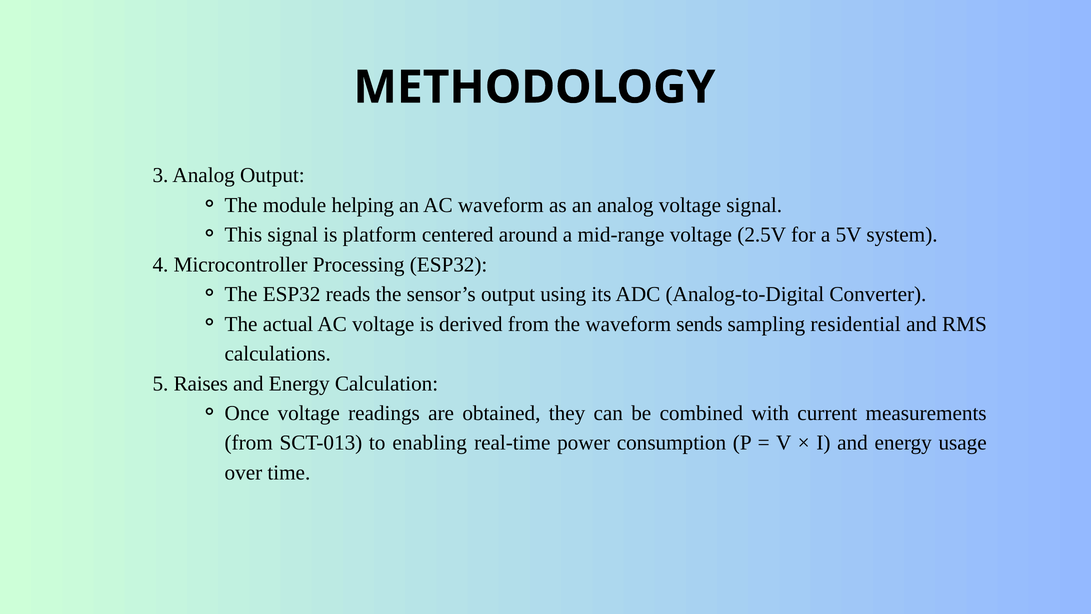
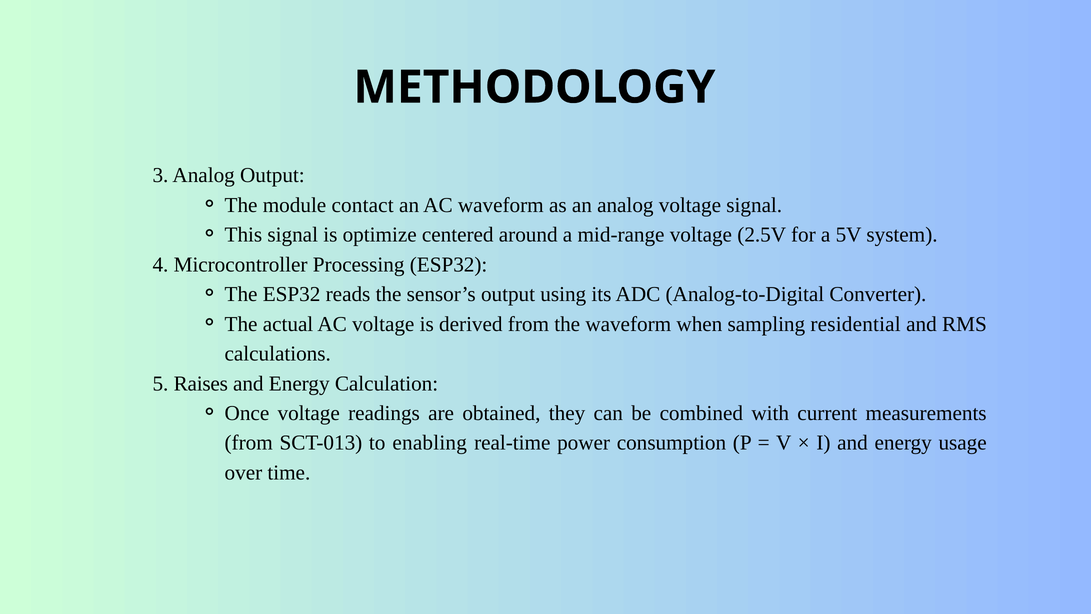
helping: helping -> contact (363, 205)
platform: platform -> optimize (380, 235)
sends: sends -> when (699, 324)
